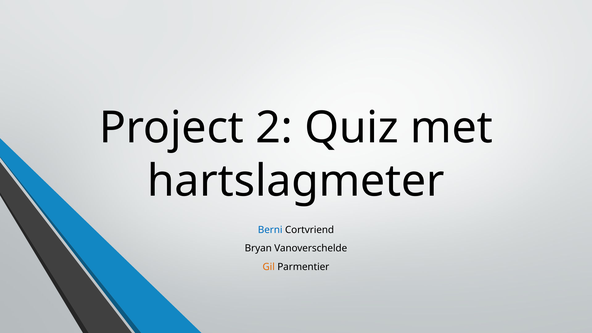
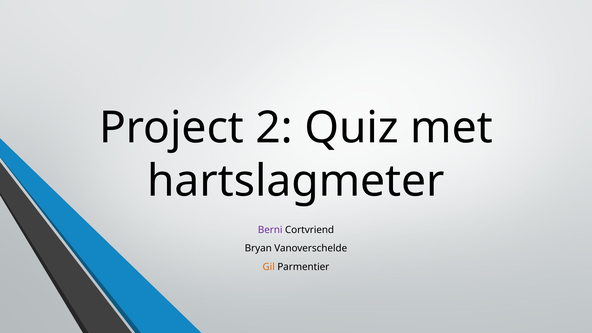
Berni colour: blue -> purple (270, 230)
